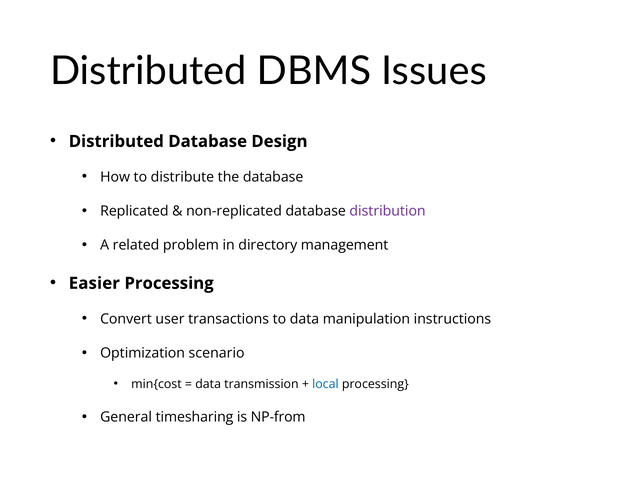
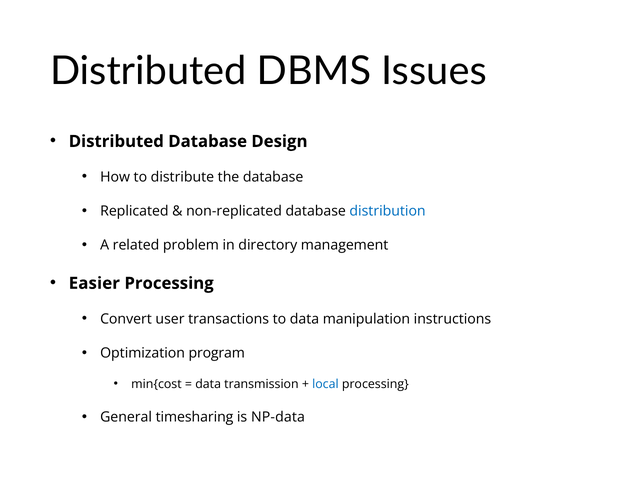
distribution colour: purple -> blue (388, 211)
scenario: scenario -> program (217, 353)
NP-from: NP-from -> NP-data (278, 417)
